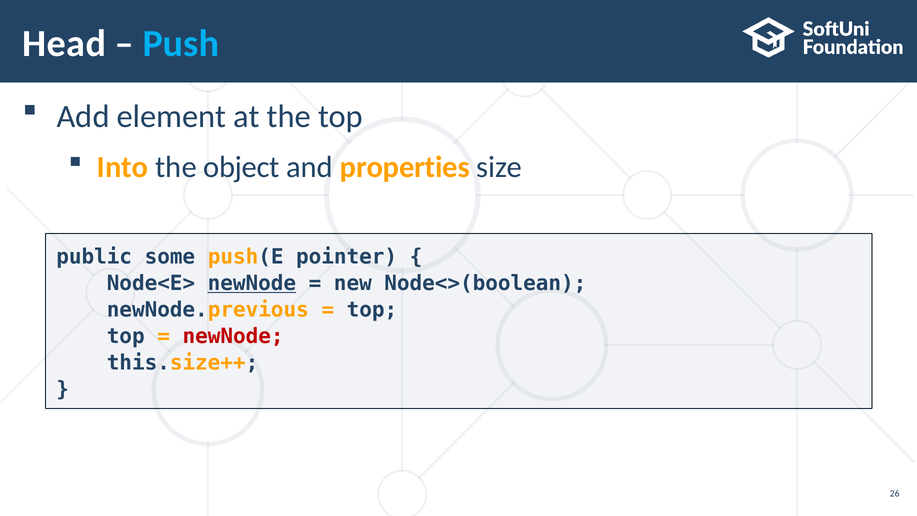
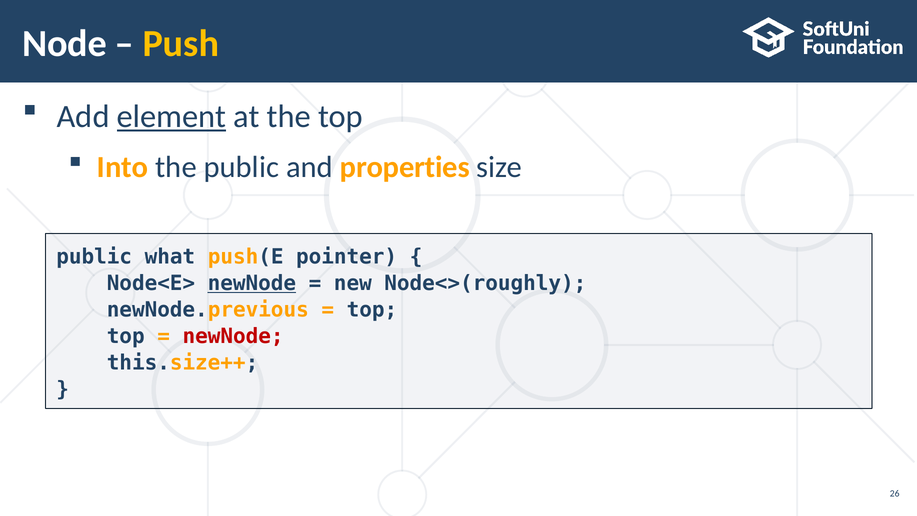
Head: Head -> Node (65, 43)
Push colour: light blue -> yellow (181, 43)
element underline: none -> present (172, 116)
the object: object -> public (241, 167)
some: some -> what (170, 257)
Node<>(boolean: Node<>(boolean -> Node<>(roughly (485, 283)
